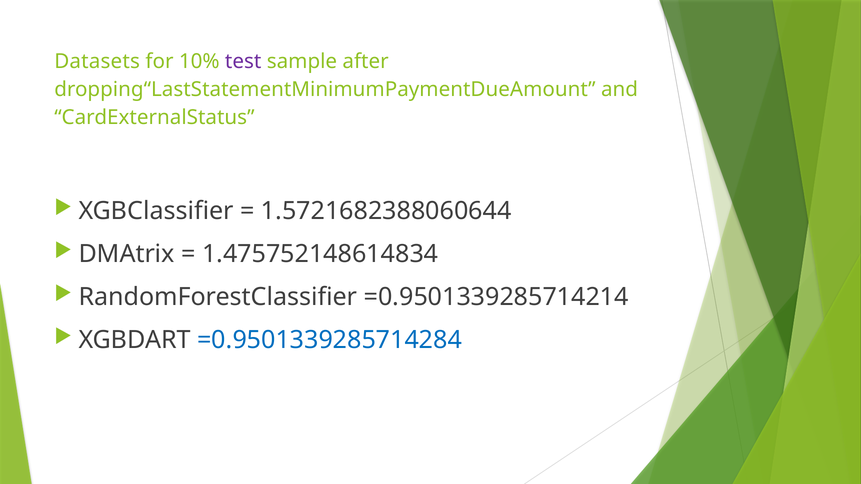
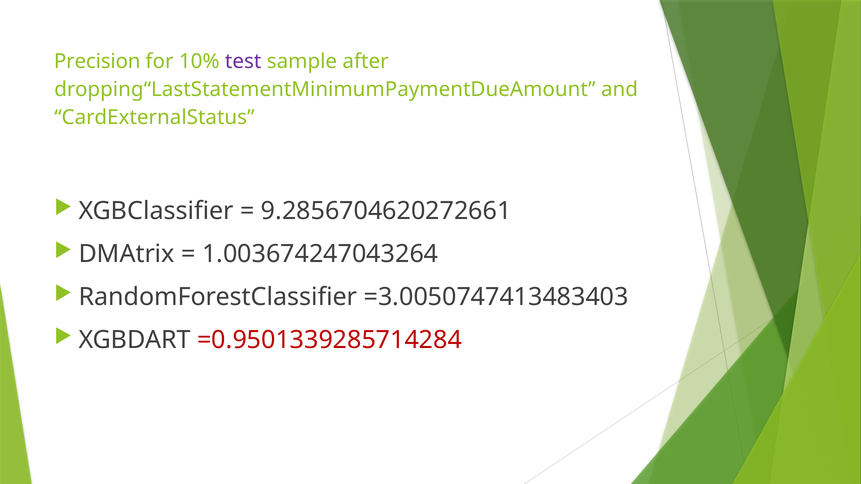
Datasets: Datasets -> Precision (97, 62)
1.5721682388060644: 1.5721682388060644 -> 9.2856704620272661 (386, 211)
1.475752148614834: 1.475752148614834 -> 1.003674247043264 (320, 254)
=0.9501339285714214: =0.9501339285714214 -> =3.0050747413483403 (496, 297)
=0.9501339285714284 colour: blue -> red (330, 340)
